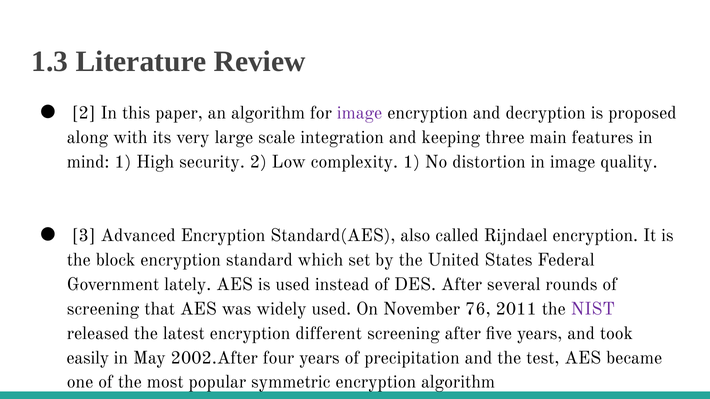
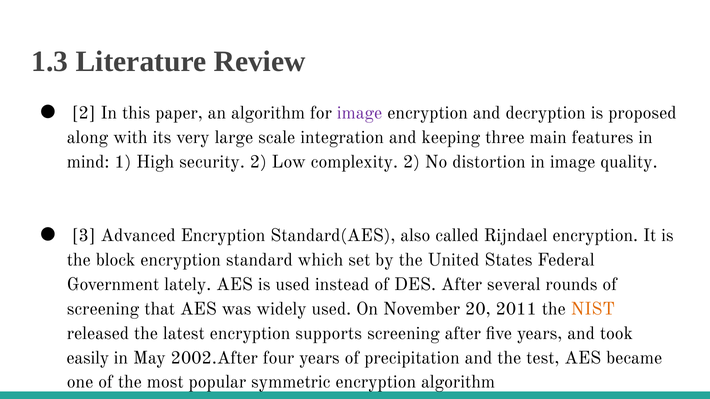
complexity 1: 1 -> 2 (411, 162)
76: 76 -> 20 (478, 309)
NIST colour: purple -> orange (593, 309)
different: different -> supports (329, 334)
